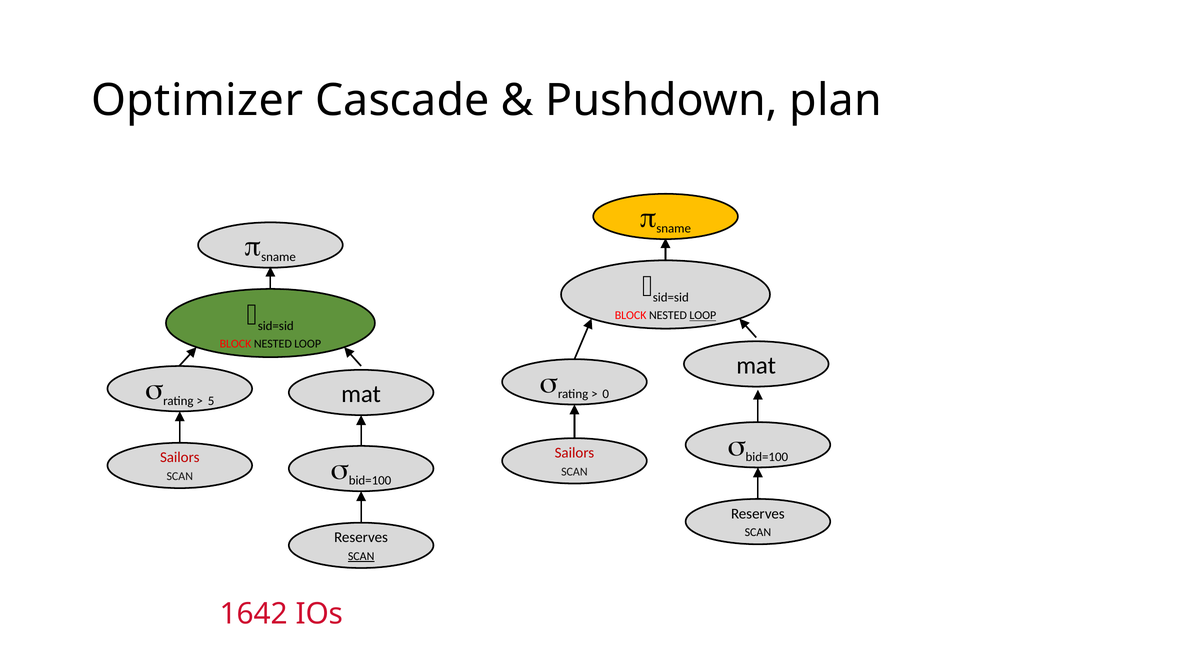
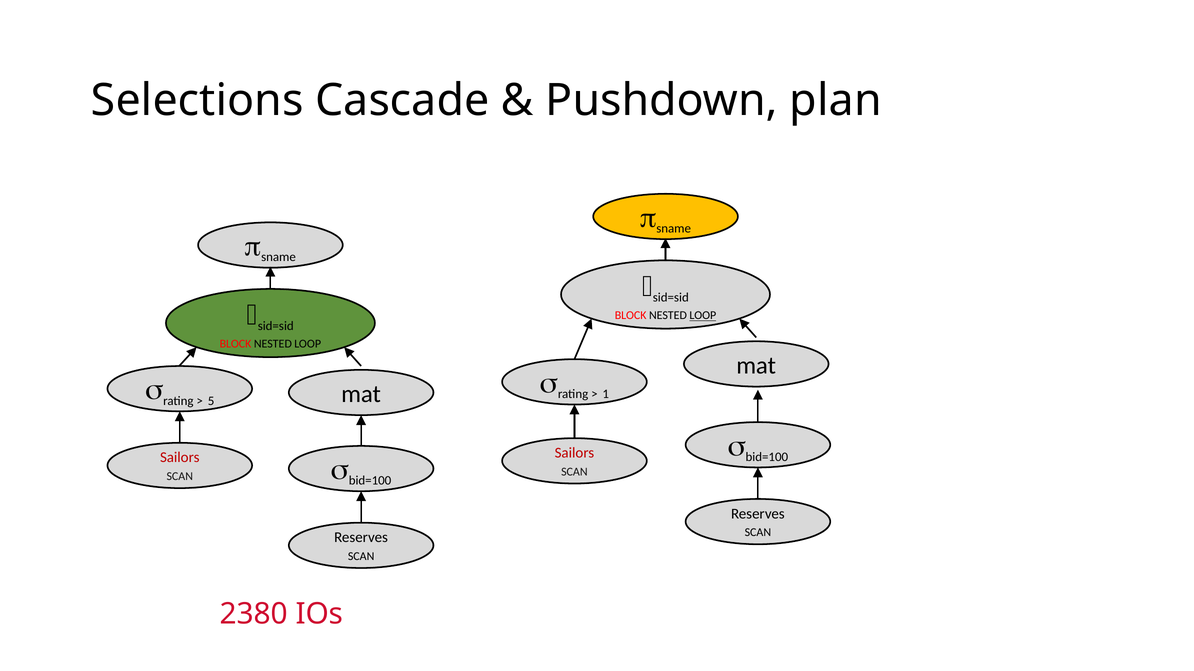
Optimizer: Optimizer -> Selections (197, 100)
0: 0 -> 1 (606, 394)
SCAN underline: present -> none (361, 557)
1642: 1642 -> 2380 (254, 615)
